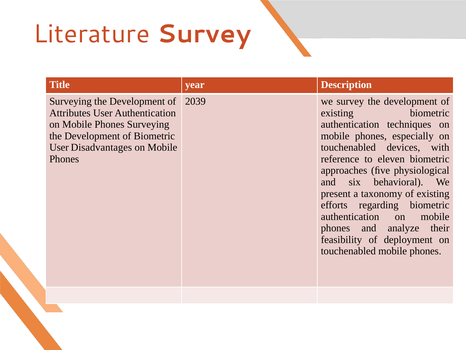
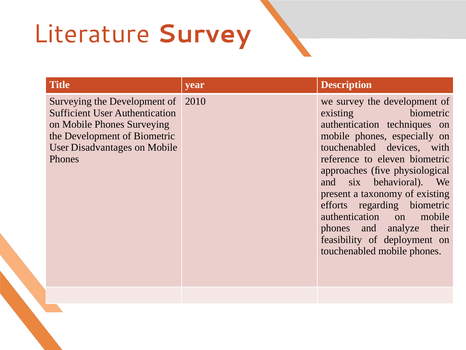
2039: 2039 -> 2010 (195, 101)
Attributes: Attributes -> Sufficient (70, 113)
